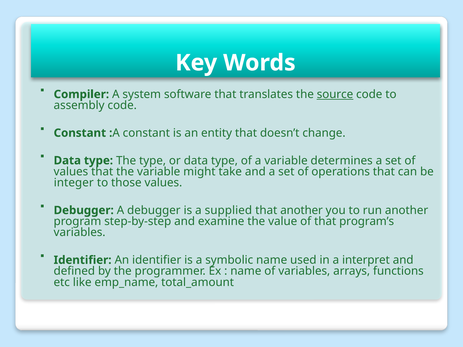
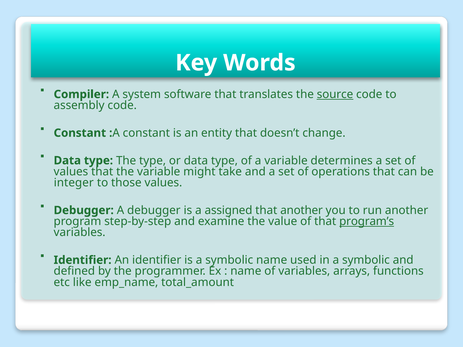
supplied: supplied -> assigned (229, 210)
program’s underline: none -> present (367, 222)
in a interpret: interpret -> symbolic (366, 260)
